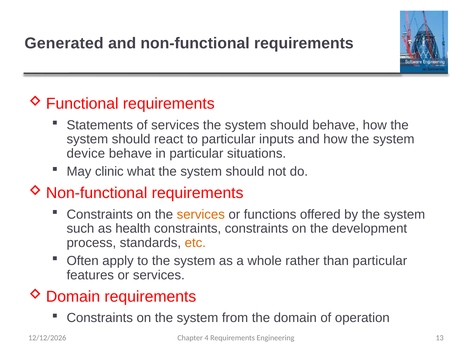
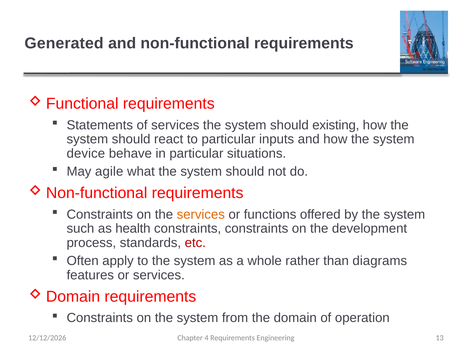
should behave: behave -> existing (336, 125)
clinic: clinic -> agile (109, 171)
etc colour: orange -> red (195, 243)
than particular: particular -> diagrams (380, 261)
